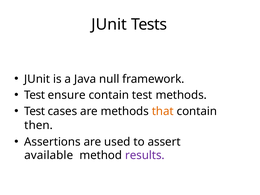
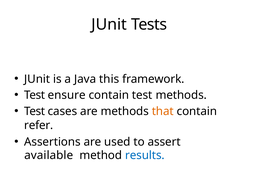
null: null -> this (109, 79)
then: then -> refer (39, 125)
results colour: purple -> blue (145, 155)
